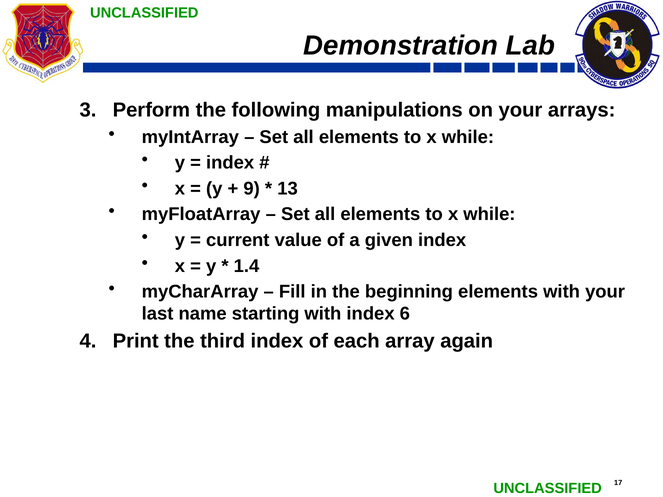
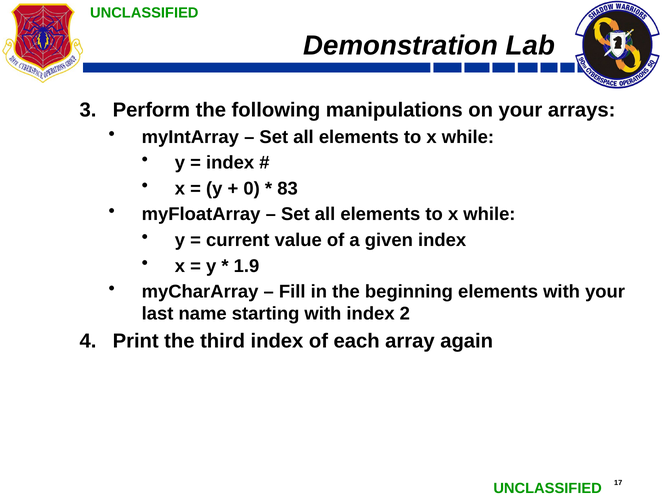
9: 9 -> 0 (252, 189)
13: 13 -> 83 (288, 189)
1.4: 1.4 -> 1.9 (247, 266)
6: 6 -> 2 (405, 314)
